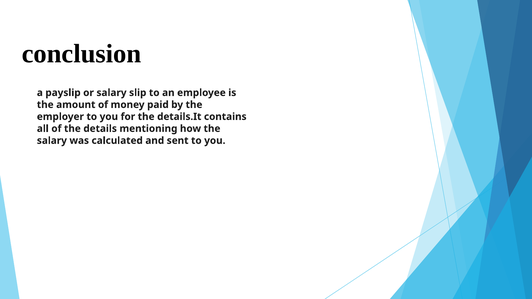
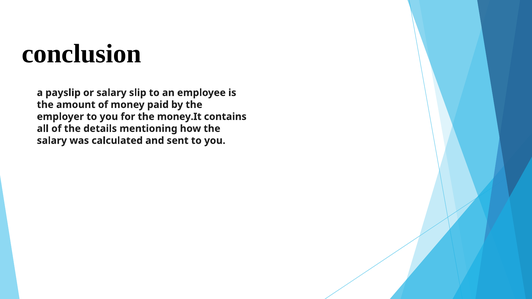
details.It: details.It -> money.It (179, 117)
